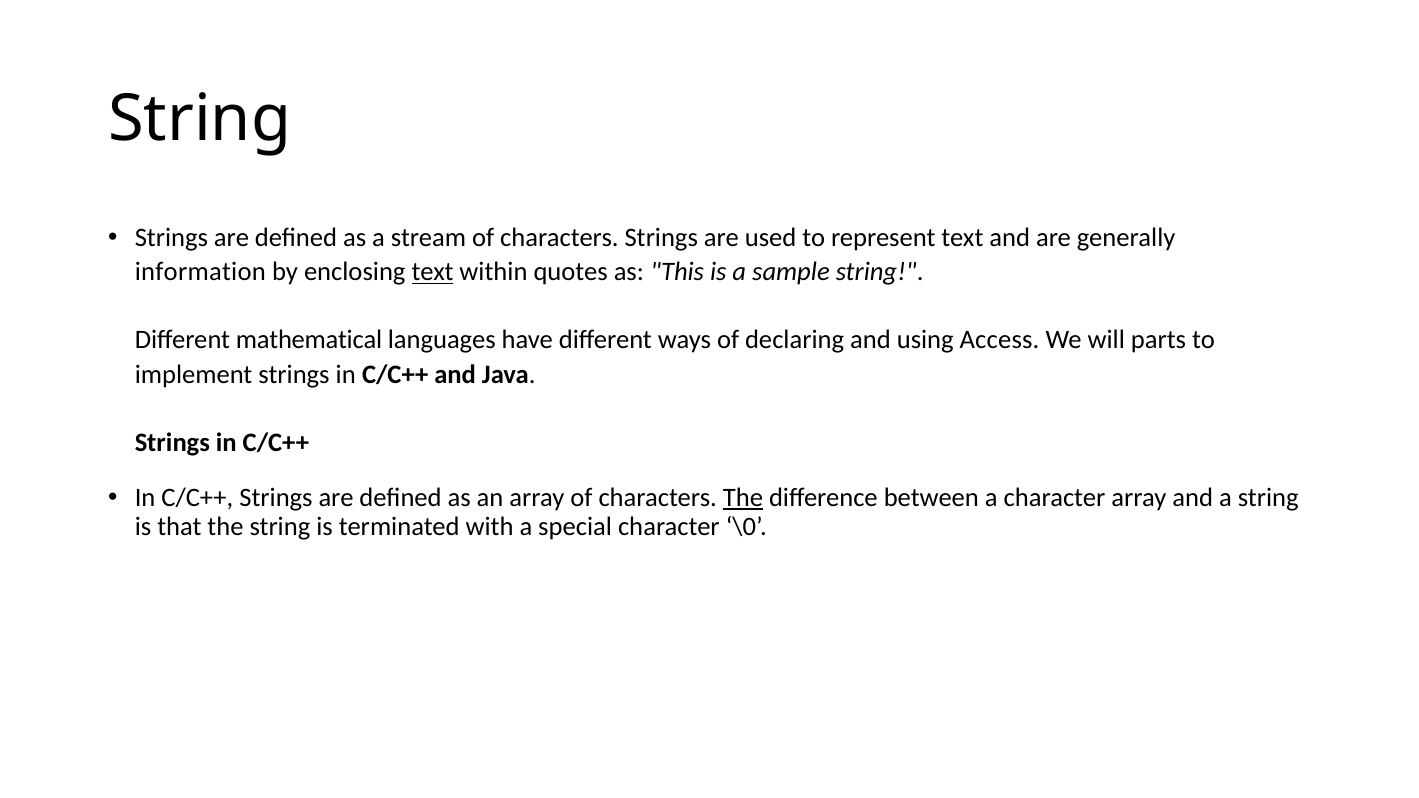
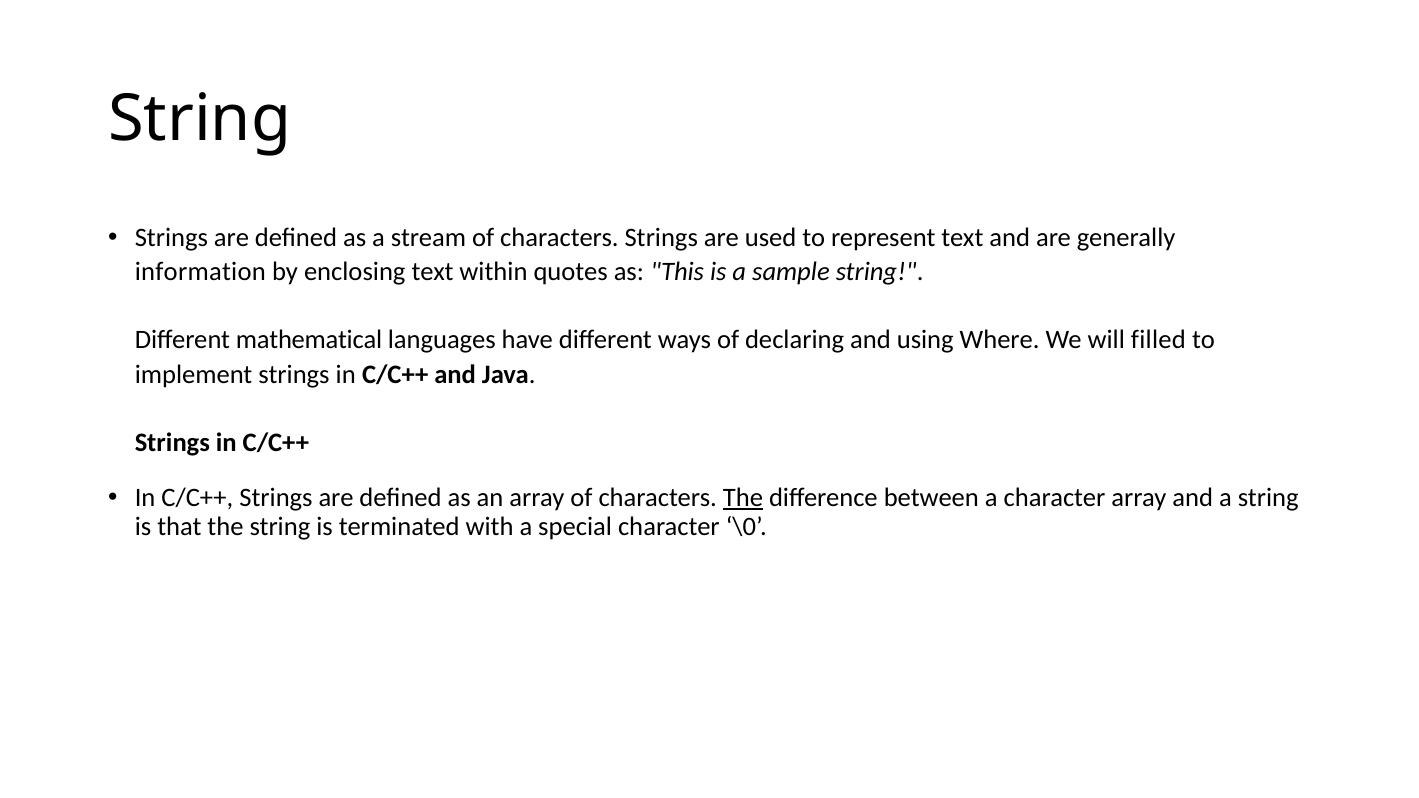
text underline: present -> none (433, 272)
Access: Access -> Where (1000, 340)
parts: parts -> filled (1158, 340)
